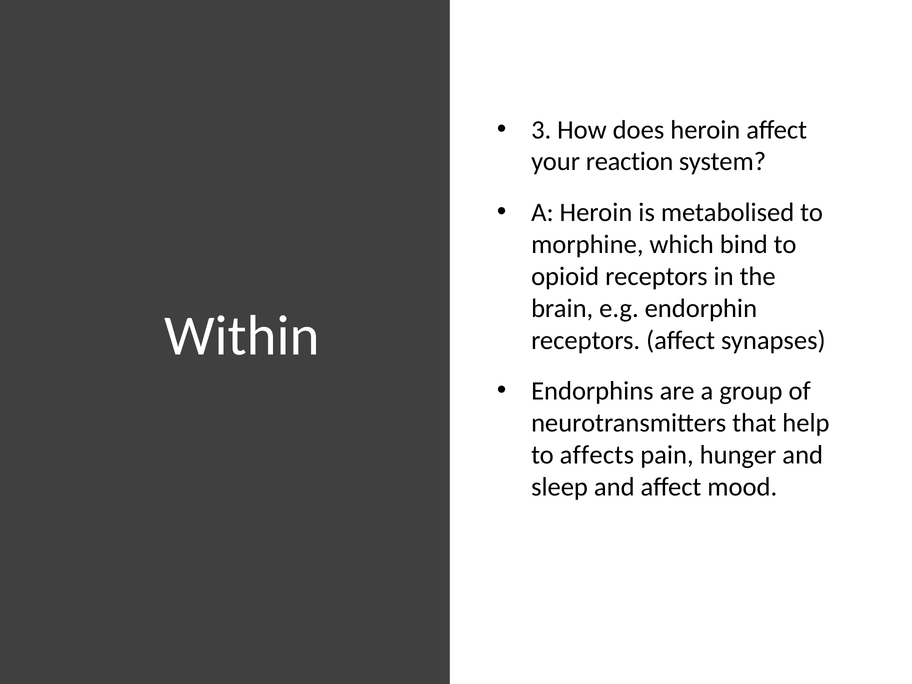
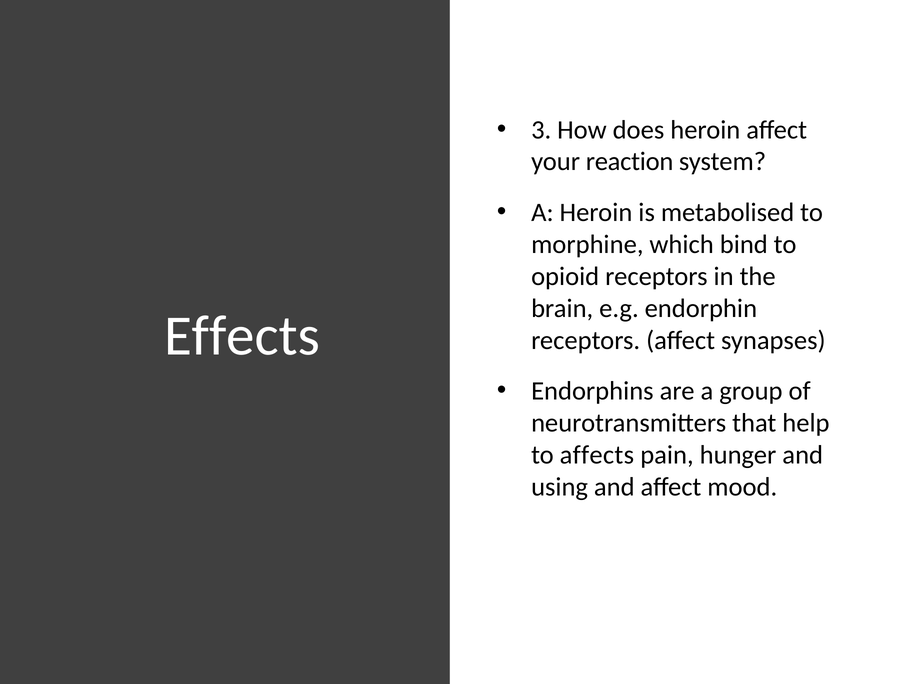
Within: Within -> Effects (242, 336)
sleep: sleep -> using (560, 487)
